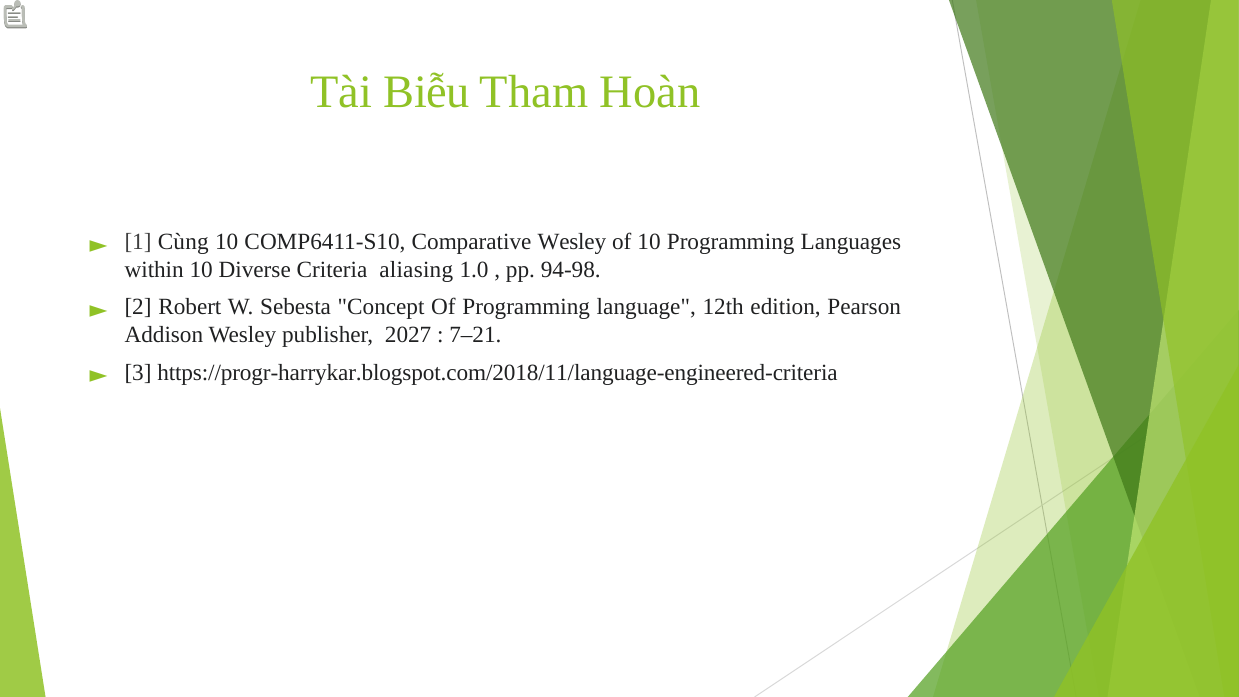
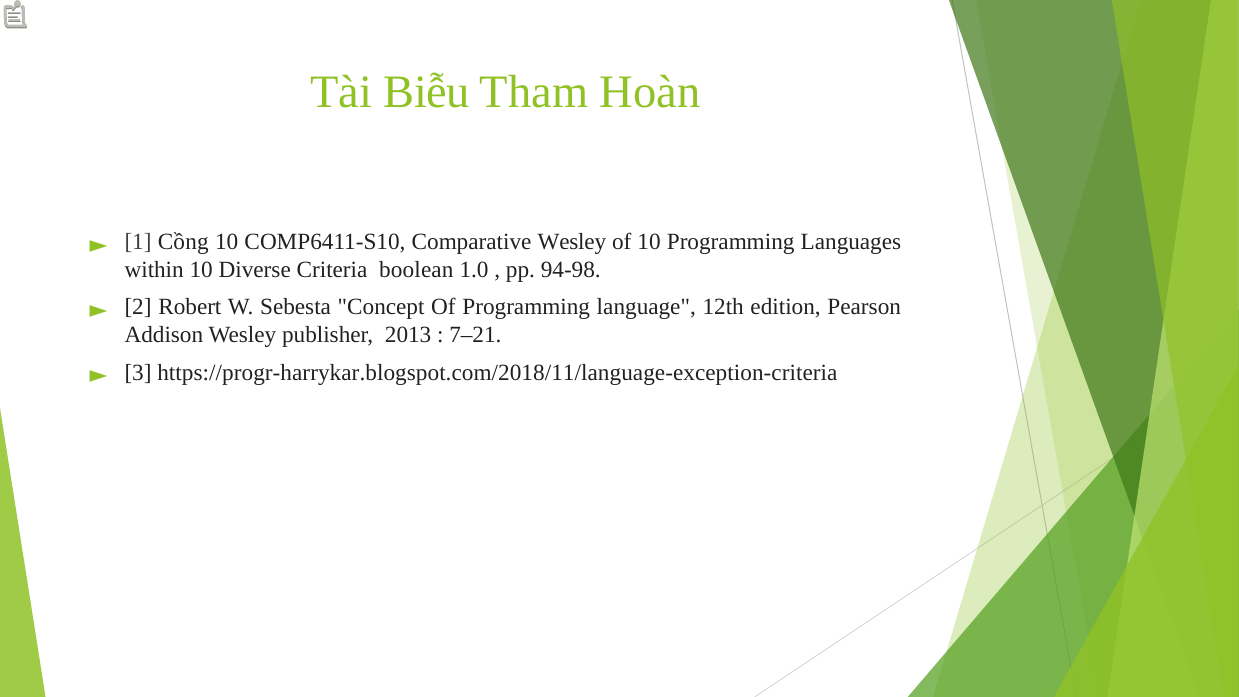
Cùng: Cùng -> Cồng (183, 242)
aliasing: aliasing -> boolean (416, 269)
2027: 2027 -> 2013 (408, 335)
https://progr-harrykar.blogspot.com/2018/11/language-engineered-criteria: https://progr-harrykar.blogspot.com/2018/11/language-engineered-criteria -> https://progr-harrykar.blogspot.com/2018/11/language-exception-criteria (497, 372)
